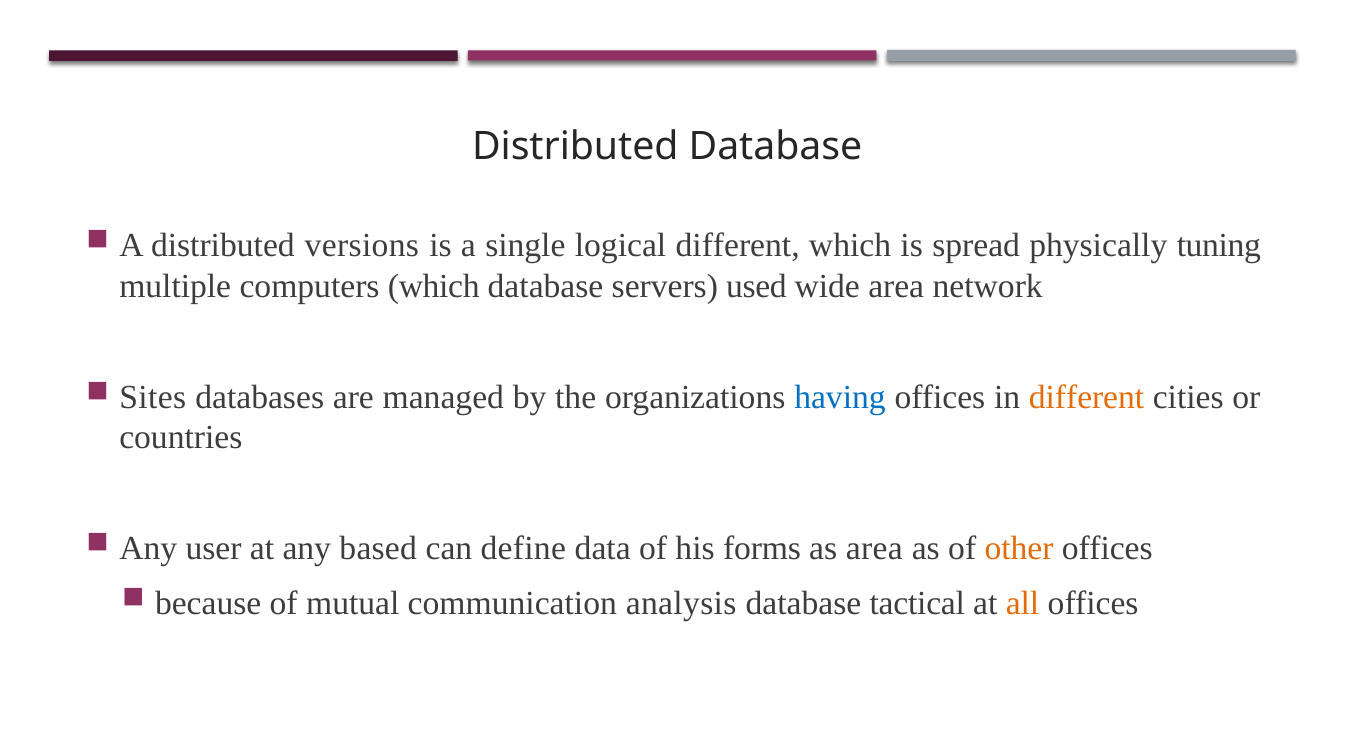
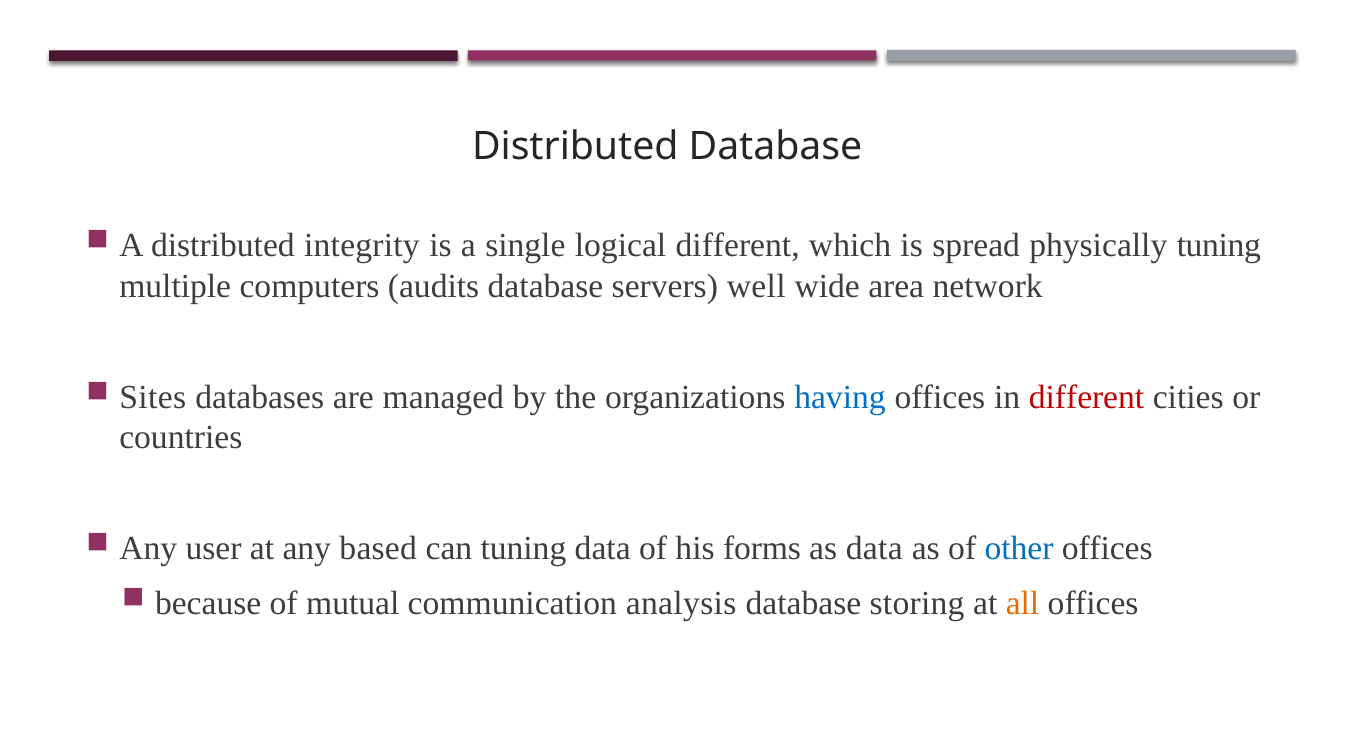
versions: versions -> integrity (362, 246)
computers which: which -> audits (434, 286)
used: used -> well (756, 286)
different colour: orange -> red (1087, 397)
can define: define -> tuning (523, 549)
as area: area -> data (874, 549)
other colour: orange -> blue (1019, 549)
tactical: tactical -> storing (917, 604)
